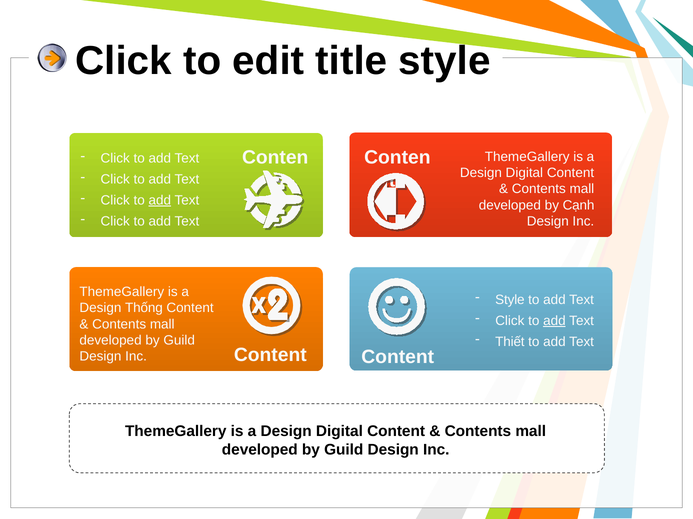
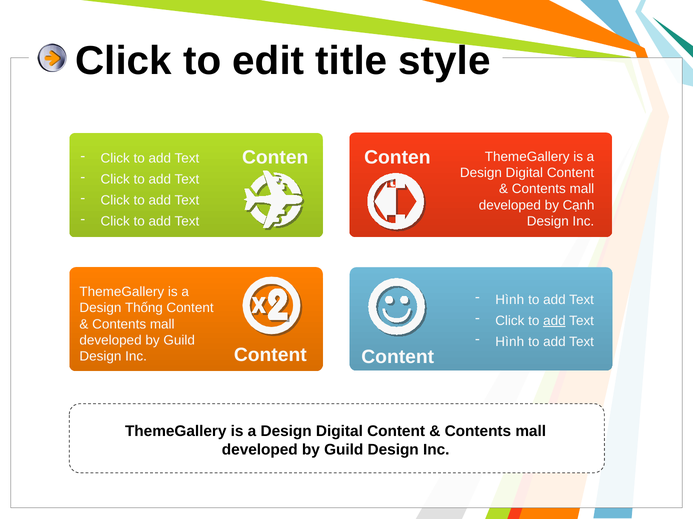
add underline: present -> none (160, 201)
Style: Style -> Hình (510, 300)
Thiết: Thiết -> Hình (510, 342)
